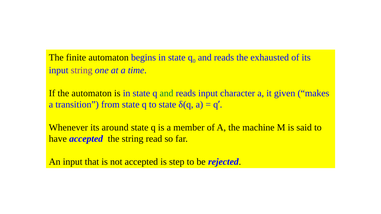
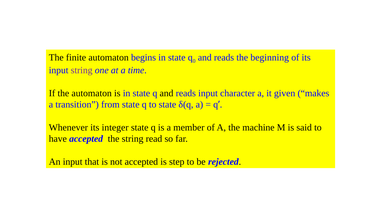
exhausted: exhausted -> beginning (270, 57)
and colour: green -> black (167, 93)
around: around -> integer (115, 128)
